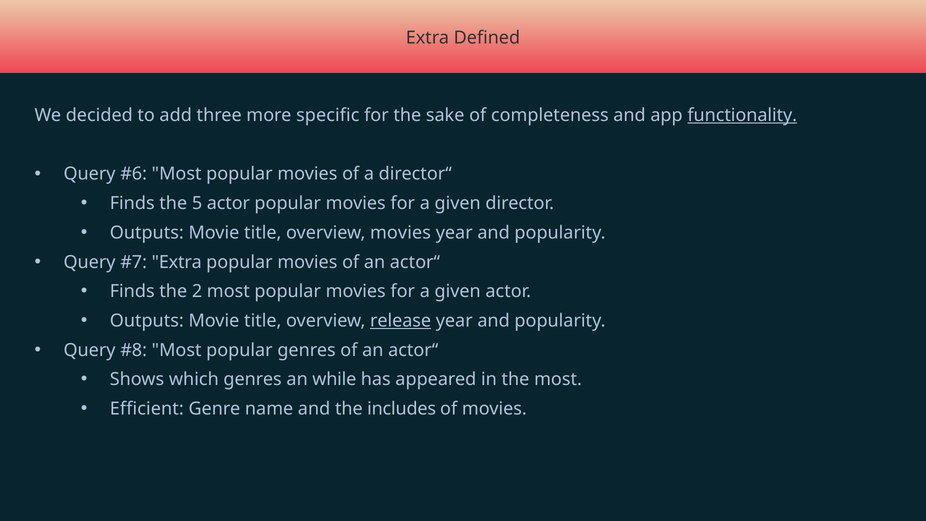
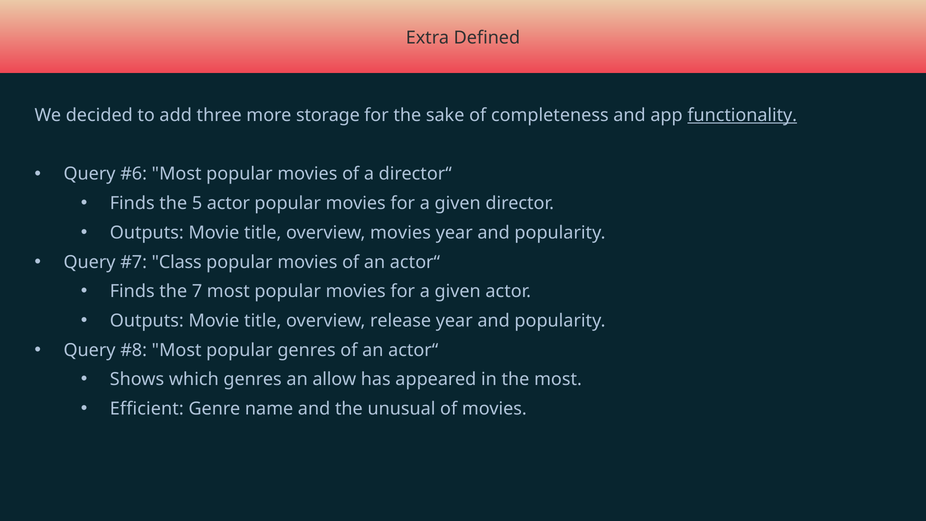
specific: specific -> storage (328, 115)
Extra: Extra -> Class (177, 262)
2: 2 -> 7 (197, 291)
release underline: present -> none (401, 321)
while: while -> allow (334, 379)
includes: includes -> unusual (402, 409)
